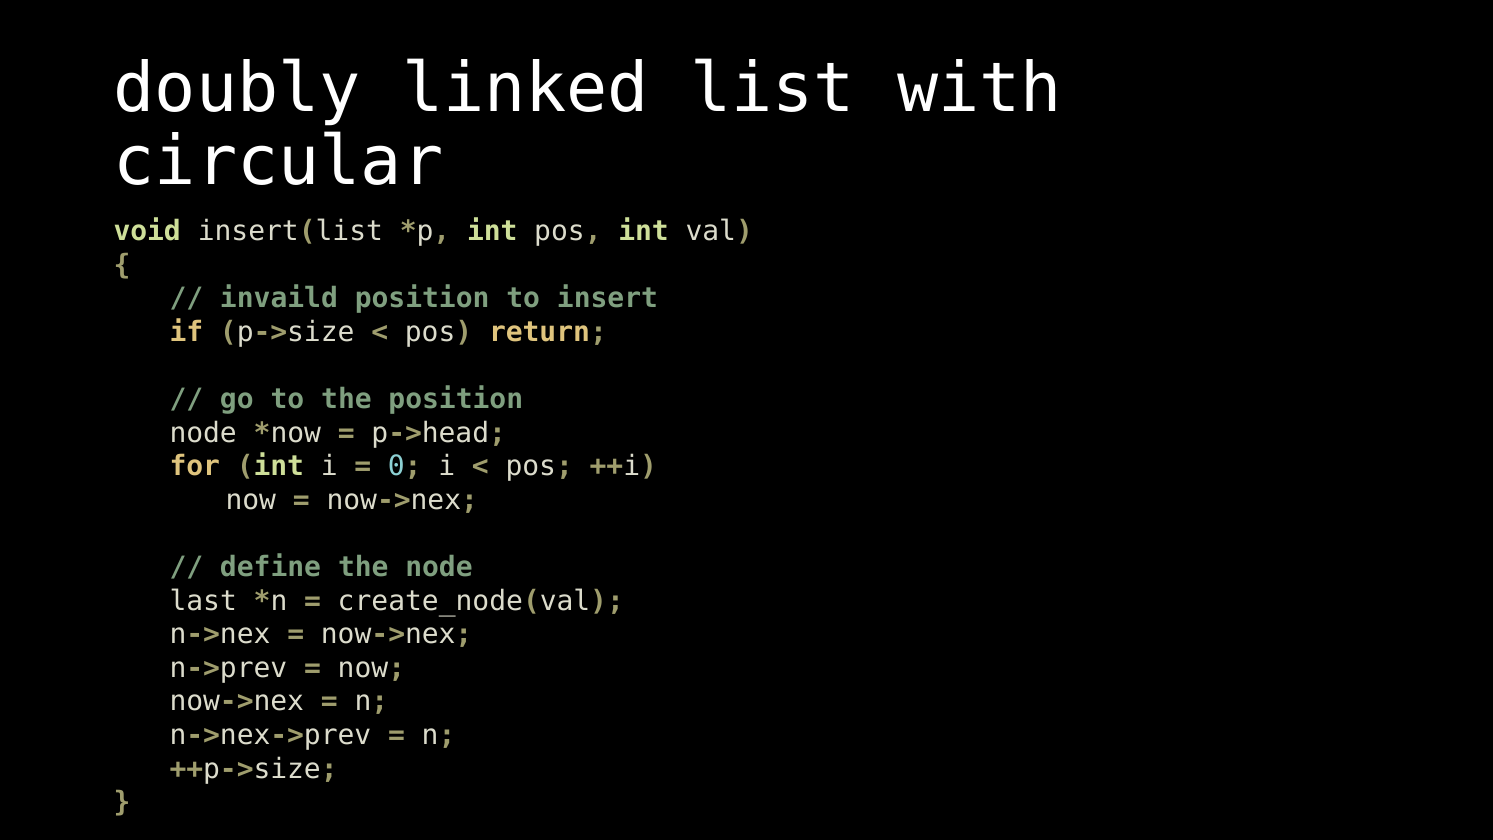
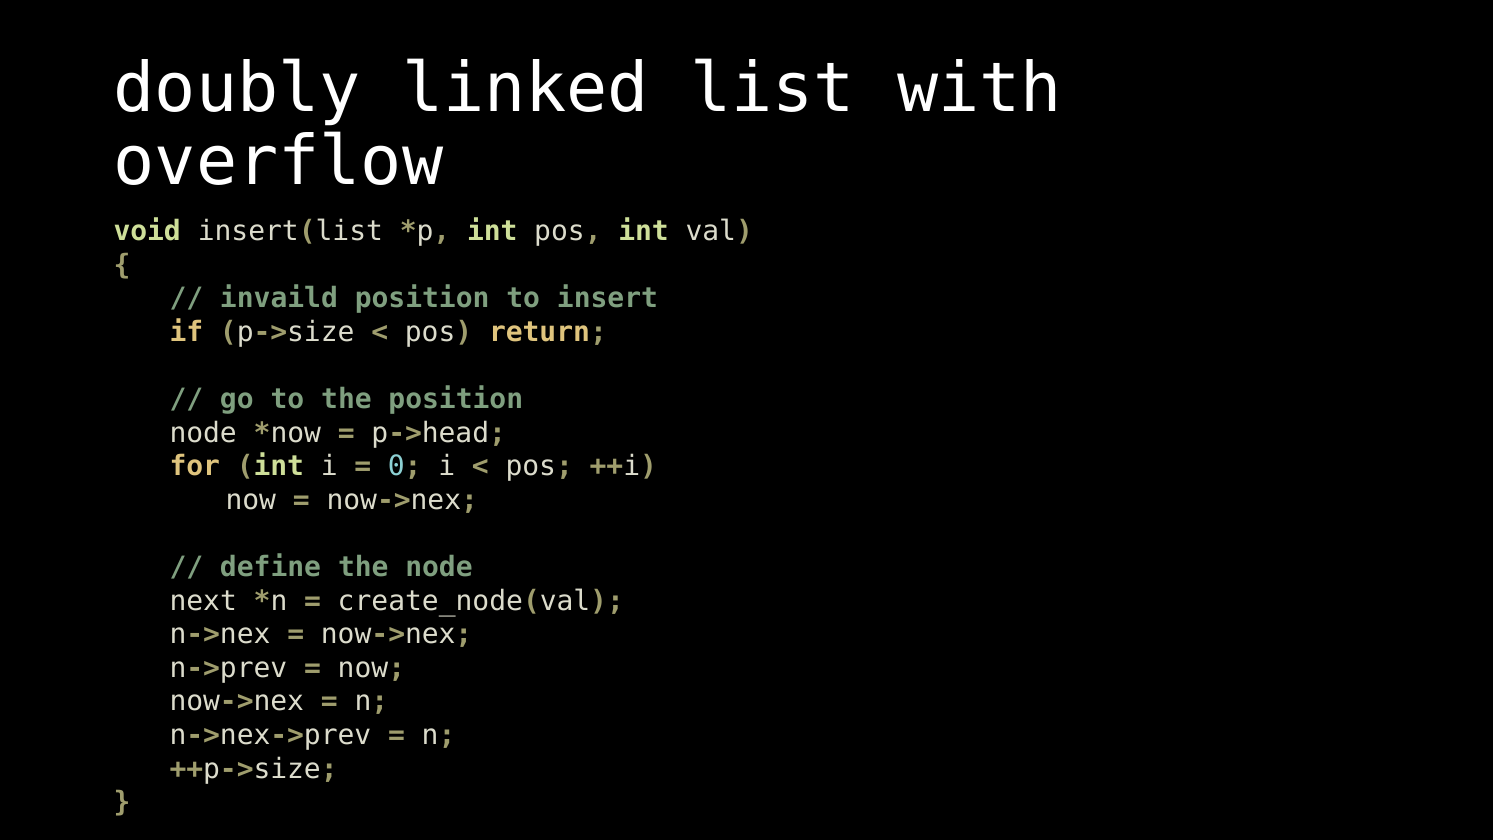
circular: circular -> overflow (279, 162)
last: last -> next (203, 601)
